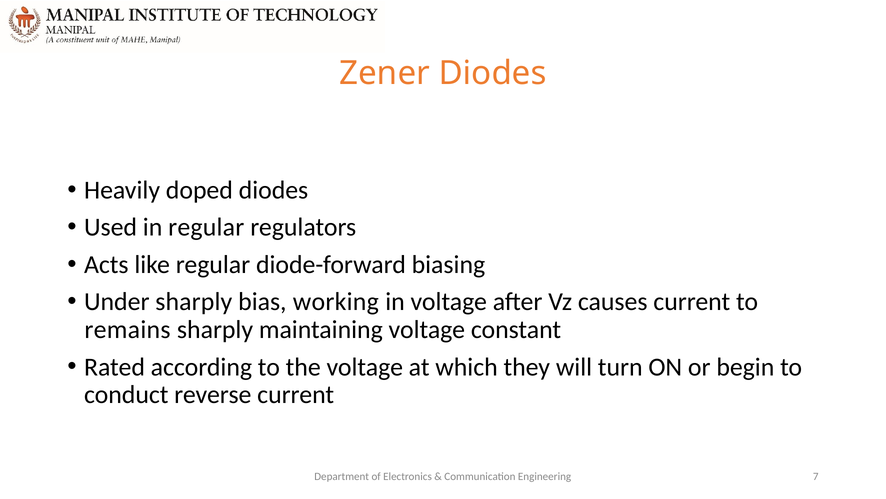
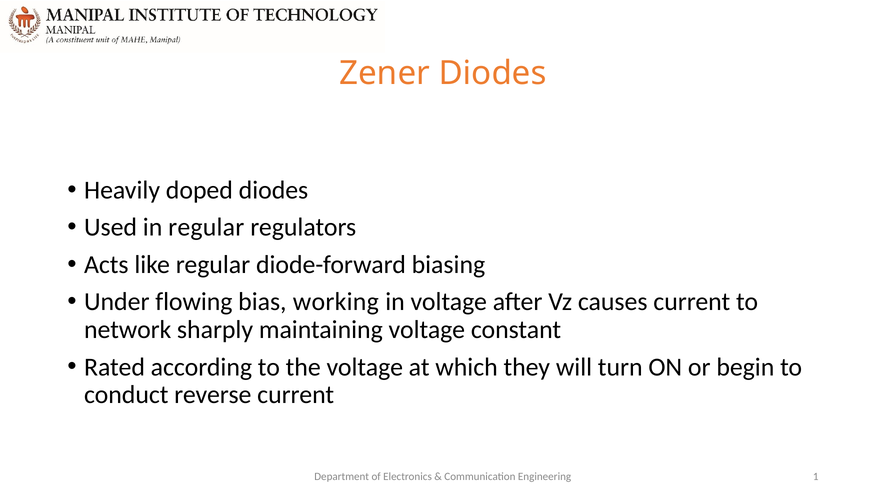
Under sharply: sharply -> flowing (194, 301)
remains: remains -> network (128, 329)
7: 7 -> 1 (816, 476)
